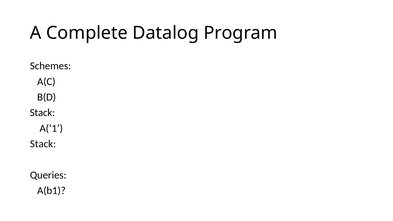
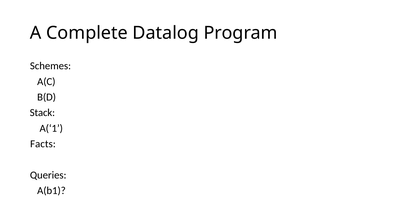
Stack: Stack -> Facts (43, 144)
